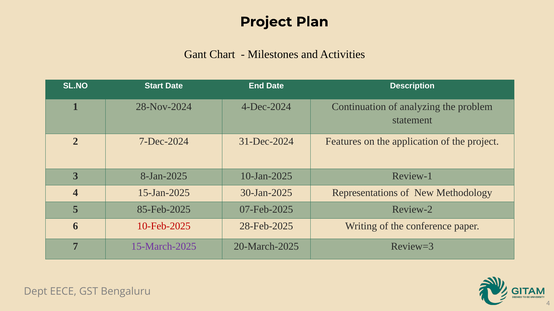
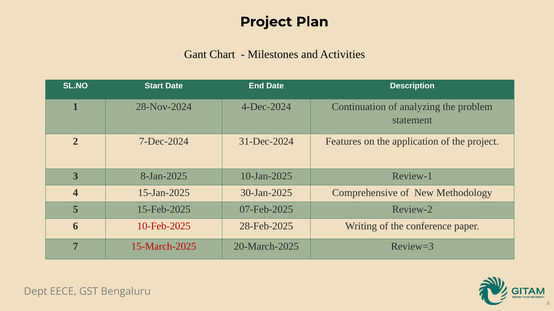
Representations: Representations -> Comprehensive (365, 193)
85-Feb-2025: 85-Feb-2025 -> 15-Feb-2025 (164, 210)
15-March-2025 colour: purple -> red (164, 247)
